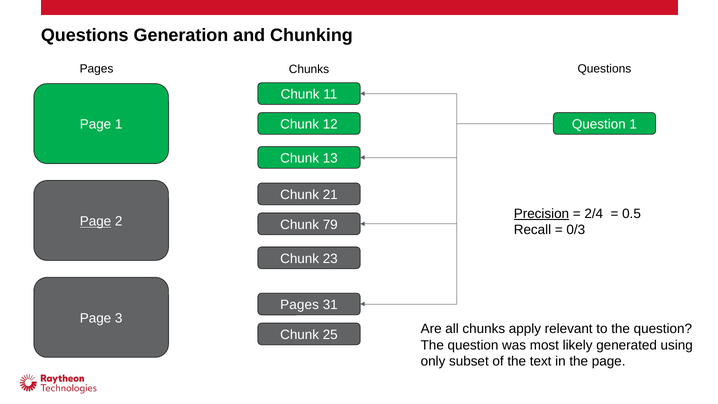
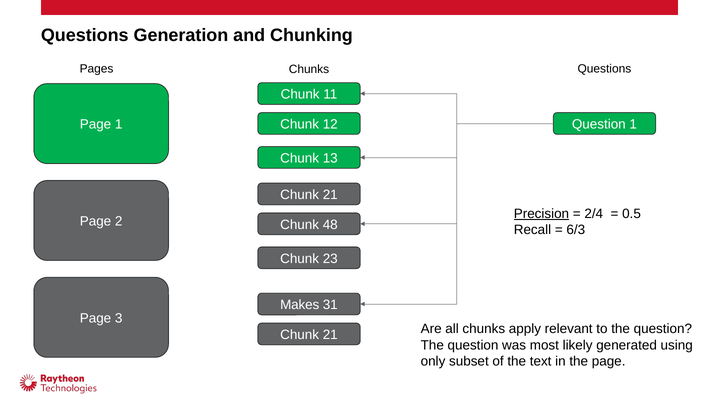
Page underline: present -> none (96, 221)
79: 79 -> 48 (330, 225)
0/3: 0/3 -> 6/3 (576, 230)
Pages: Pages -> Makes (300, 305)
25: 25 -> 21 (330, 335)
